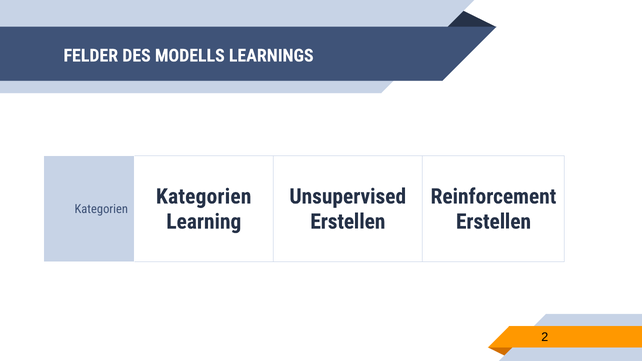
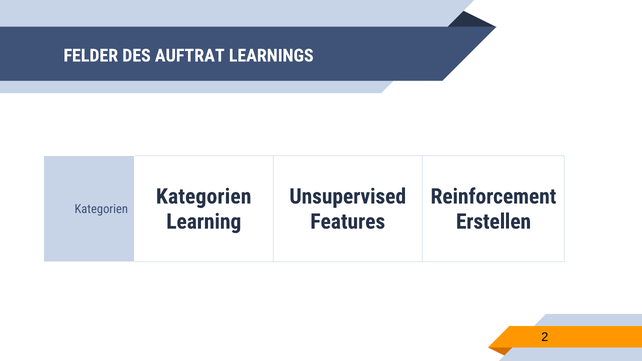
MODELLS: MODELLS -> AUFTRAT (190, 56)
Erstellen: Erstellen -> Features (348, 222)
